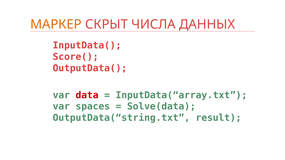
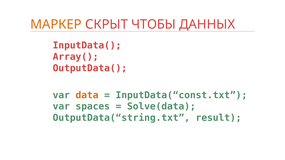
ЧИСЛА: ЧИСЛА -> ЧТОБЫ (154, 24)
Score(: Score( -> Array( (76, 57)
data colour: red -> orange (87, 95)
InputData(“array.txt: InputData(“array.txt -> InputData(“const.txt (181, 95)
